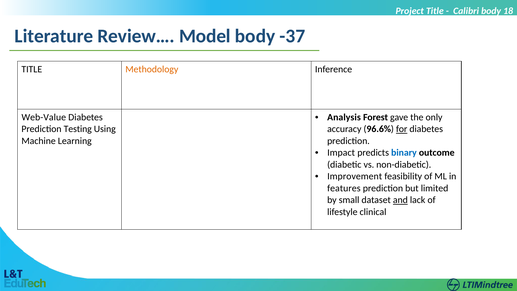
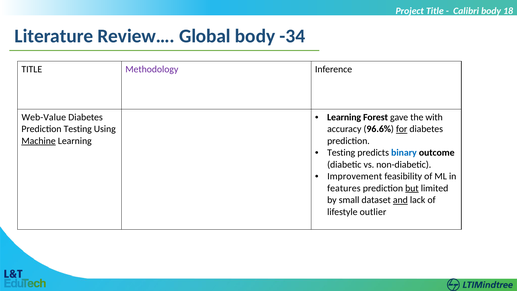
Model: Model -> Global (205, 36)
-37: -37 -> -34 (292, 36)
Methodology colour: orange -> purple (152, 69)
Analysis: Analysis -> Learning (344, 117)
only: only -> with (434, 117)
Machine underline: none -> present (39, 141)
Impact: Impact -> Testing (341, 153)
but underline: none -> present (412, 188)
clinical: clinical -> outlier (373, 212)
